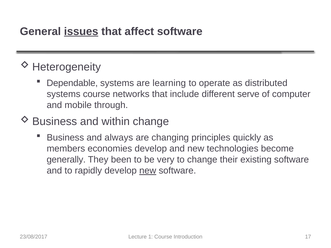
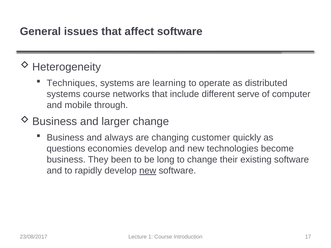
issues underline: present -> none (81, 31)
Dependable: Dependable -> Techniques (72, 83)
within: within -> larger (116, 122)
principles: principles -> customer (211, 138)
members: members -> questions (66, 149)
generally: generally -> business (66, 160)
very: very -> long (166, 160)
